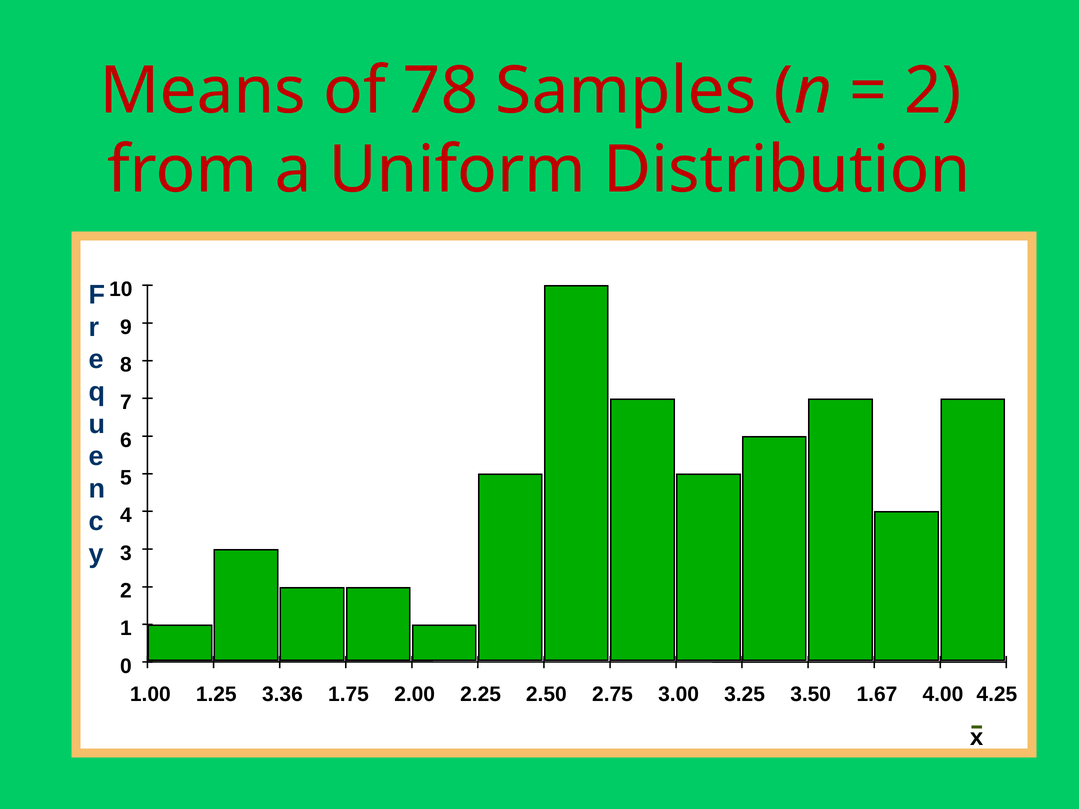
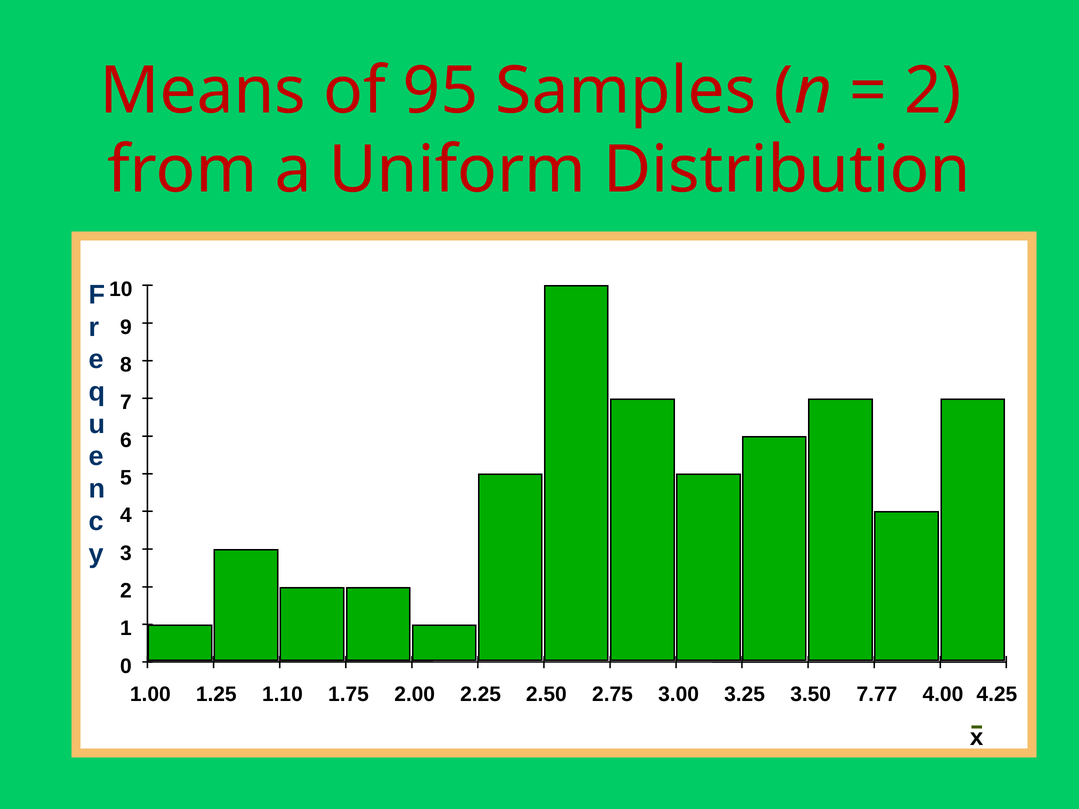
78: 78 -> 95 (441, 91)
3.36: 3.36 -> 1.10 (282, 695)
1.67: 1.67 -> 7.77 (877, 695)
